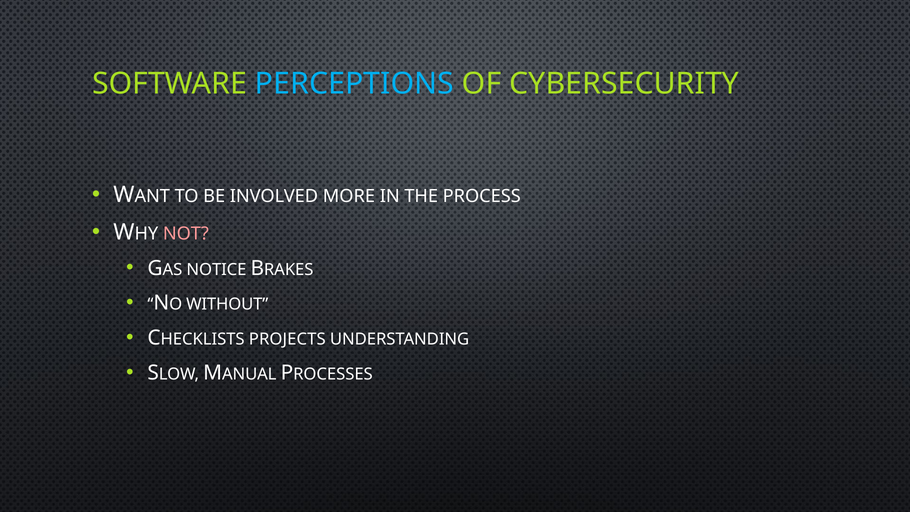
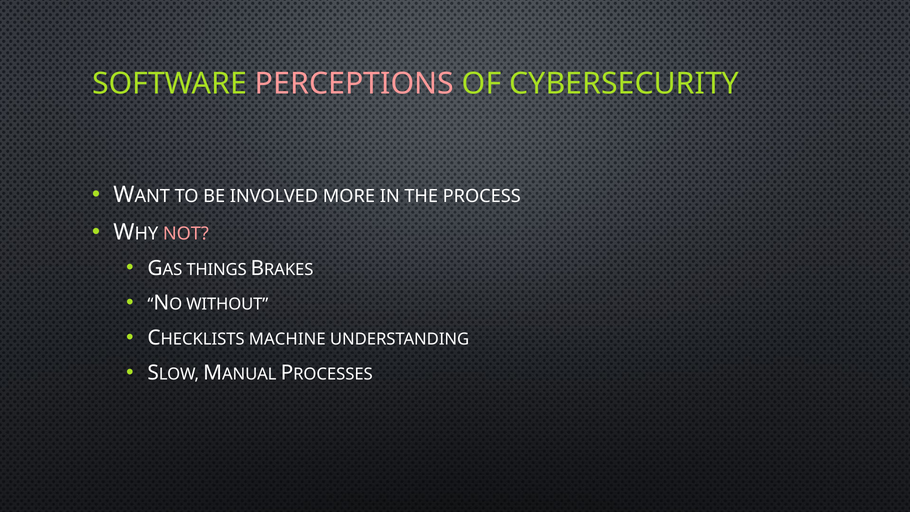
PERCEPTIONS colour: light blue -> pink (354, 84)
NOTICE: NOTICE -> THINGS (217, 270)
PROJECTS: PROJECTS -> MACHINE (287, 339)
